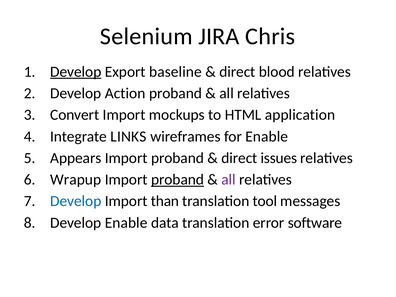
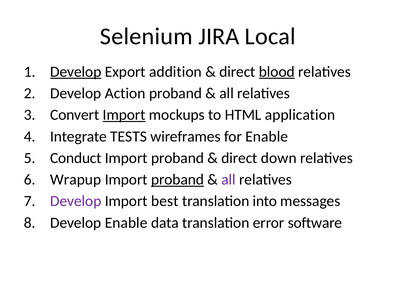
Chris: Chris -> Local (270, 36)
baseline: baseline -> addition (175, 72)
blood underline: none -> present (277, 72)
Import underline: none -> present (124, 115)
LINKS: LINKS -> TESTS (129, 136)
Appears: Appears -> Conduct (76, 158)
issues: issues -> down (279, 158)
Develop colour: blue -> purple (76, 201)
than: than -> best (165, 201)
tool: tool -> into (265, 201)
